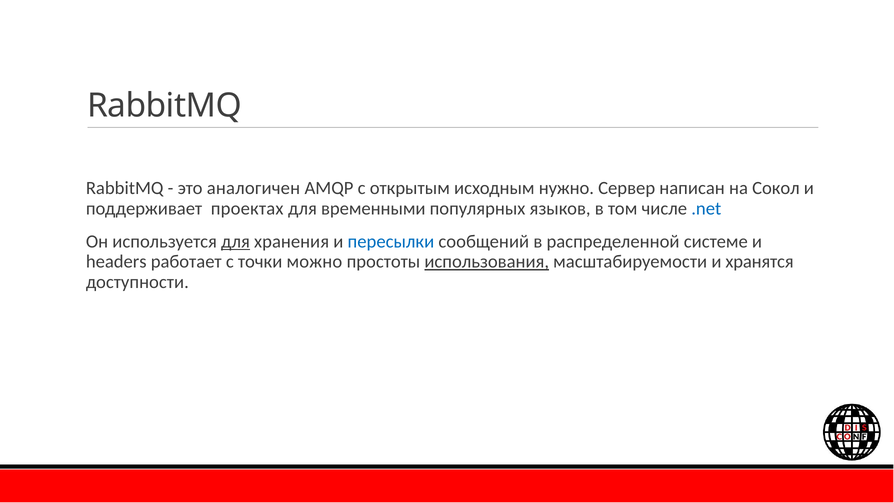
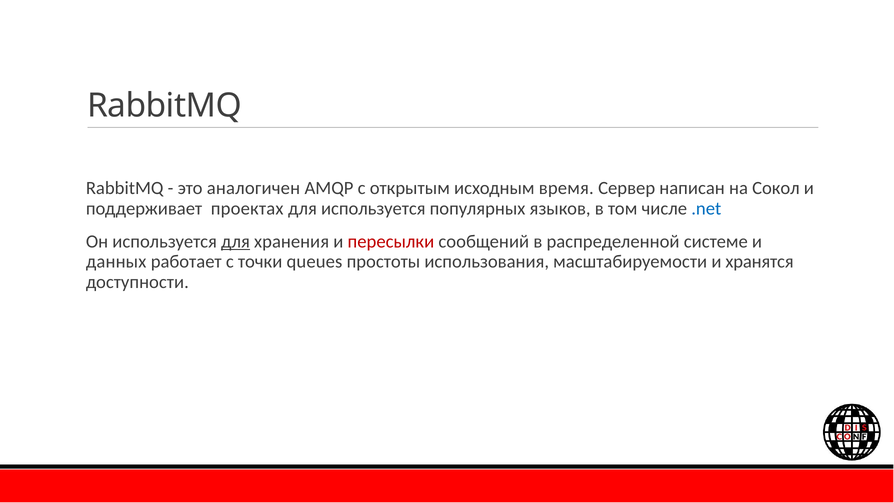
нужно: нужно -> время (566, 188)
для временными: временными -> используется (373, 208)
пересылки colour: blue -> red (391, 242)
headers: headers -> данных (116, 262)
можно: можно -> queues (314, 262)
использования underline: present -> none (487, 262)
